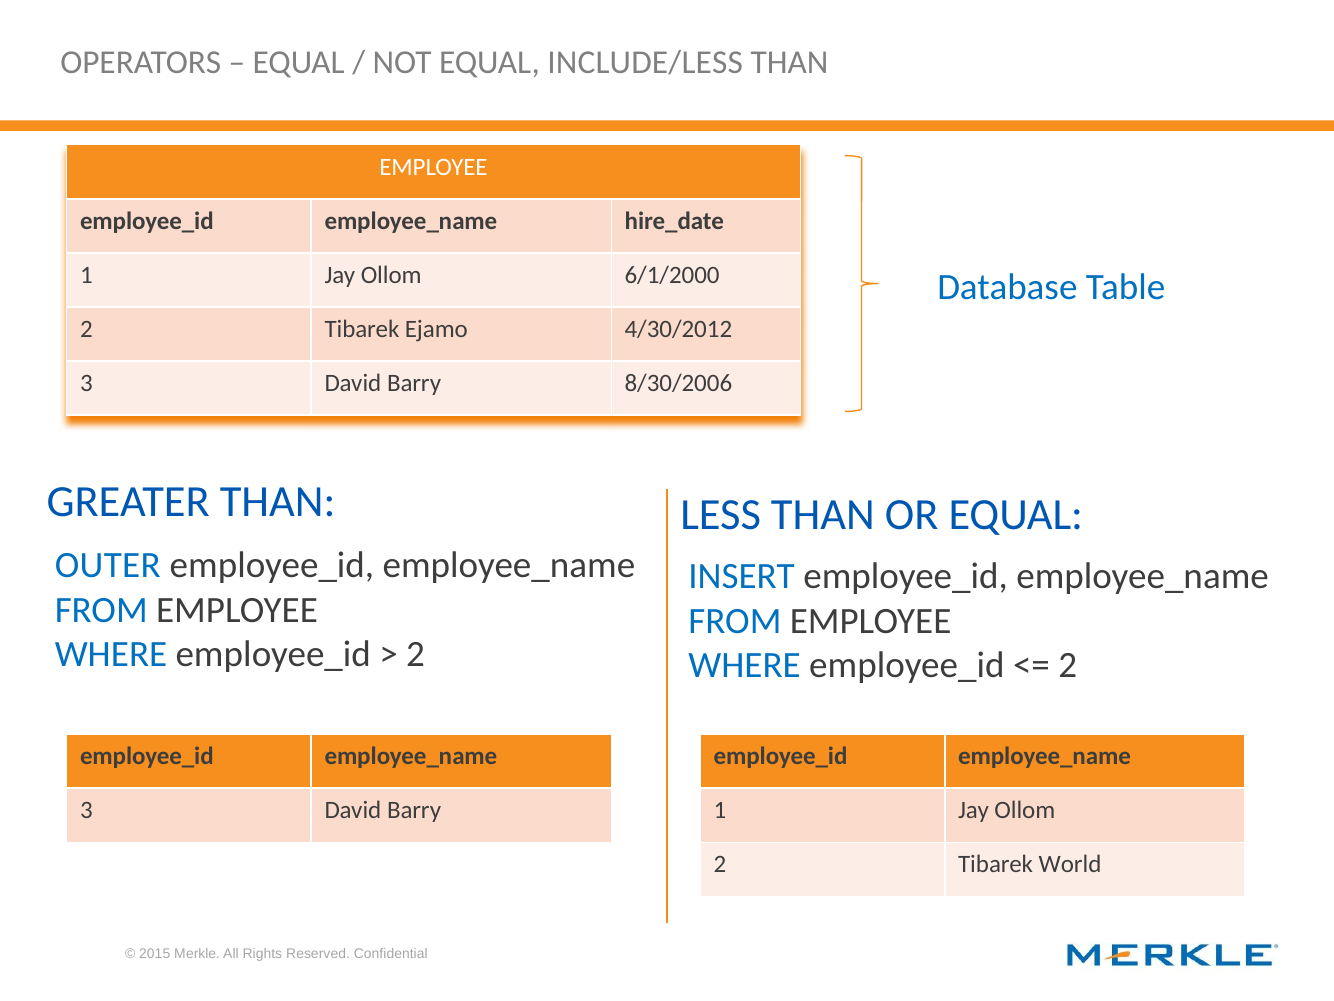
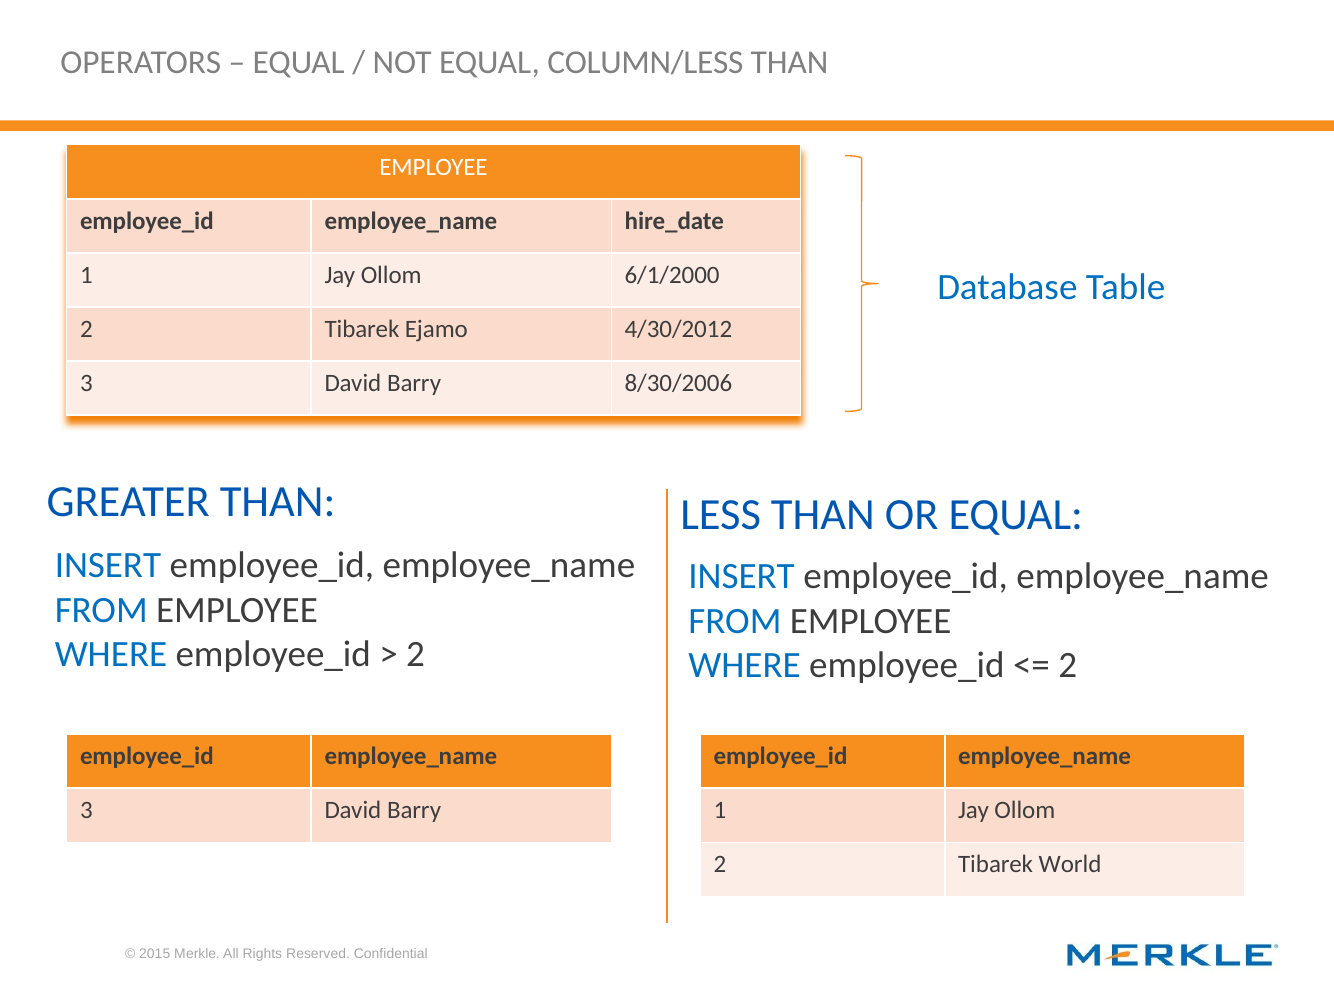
INCLUDE/LESS: INCLUDE/LESS -> COLUMN/LESS (645, 62)
OUTER: OUTER -> INSERT (108, 565)
